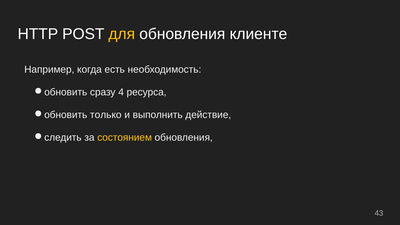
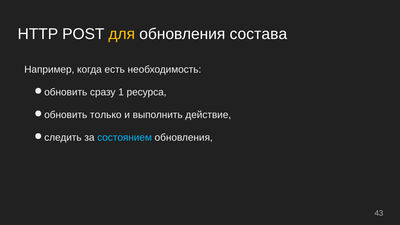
клиенте: клиенте -> состава (258, 34)
4: 4 -> 1 (121, 92)
состоянием colour: yellow -> light blue (125, 138)
